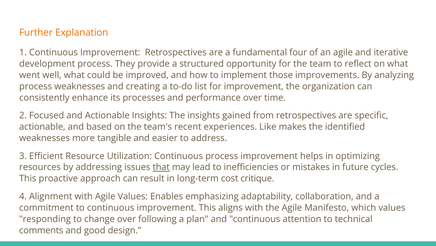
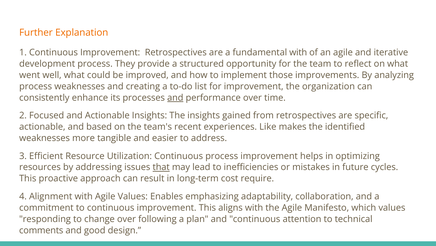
fundamental four: four -> with (298, 52)
and underline: none -> present (175, 97)
critique: critique -> require (257, 178)
